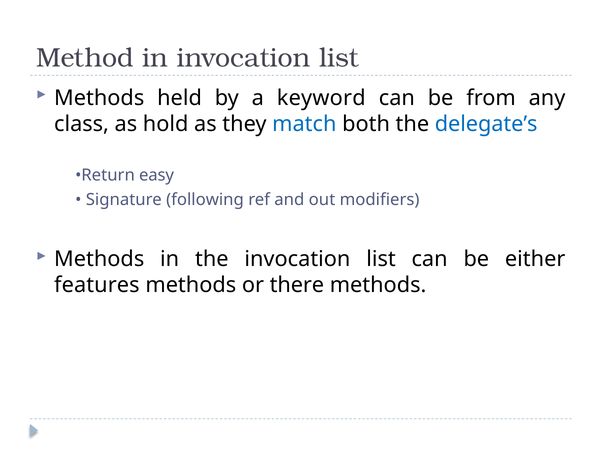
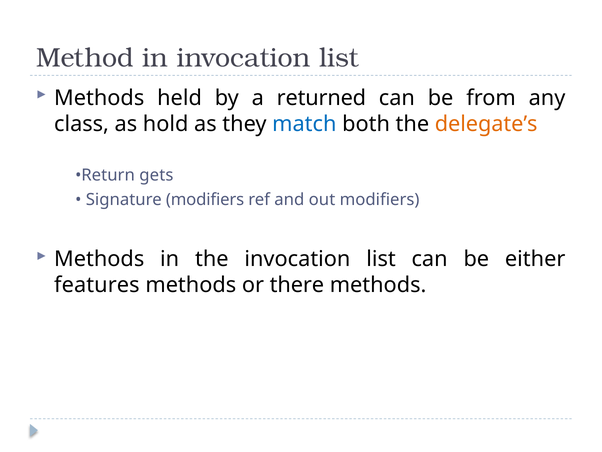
keyword: keyword -> returned (321, 98)
delegate’s colour: blue -> orange (486, 124)
easy: easy -> gets (156, 175)
Signature following: following -> modifiers (205, 199)
